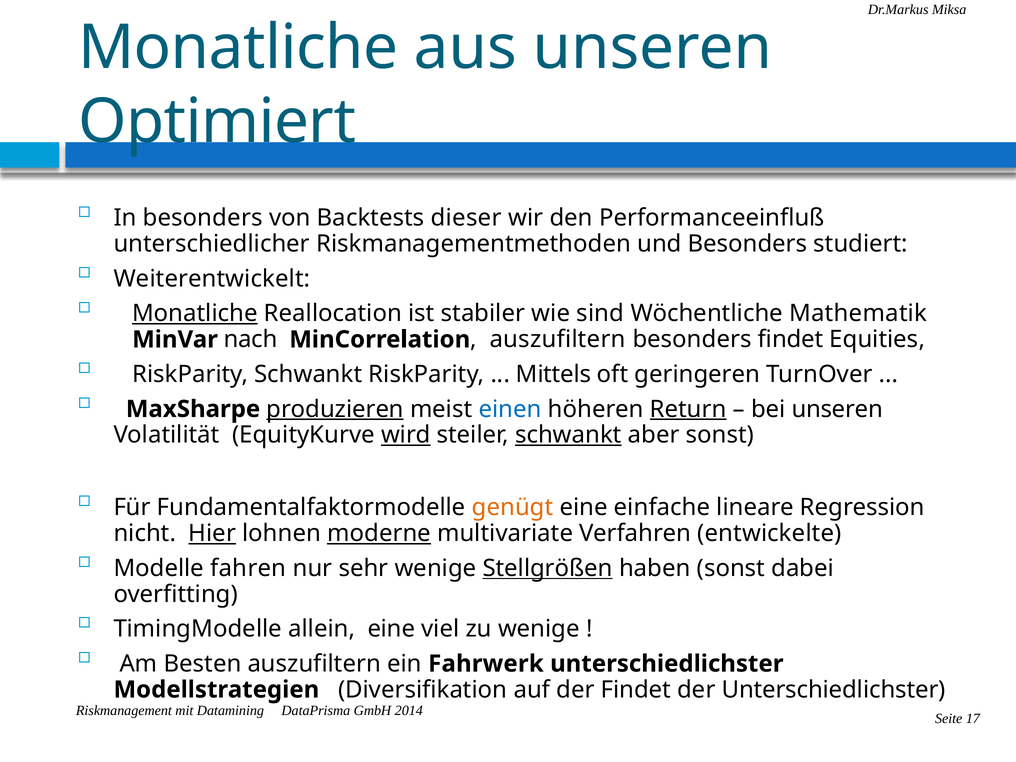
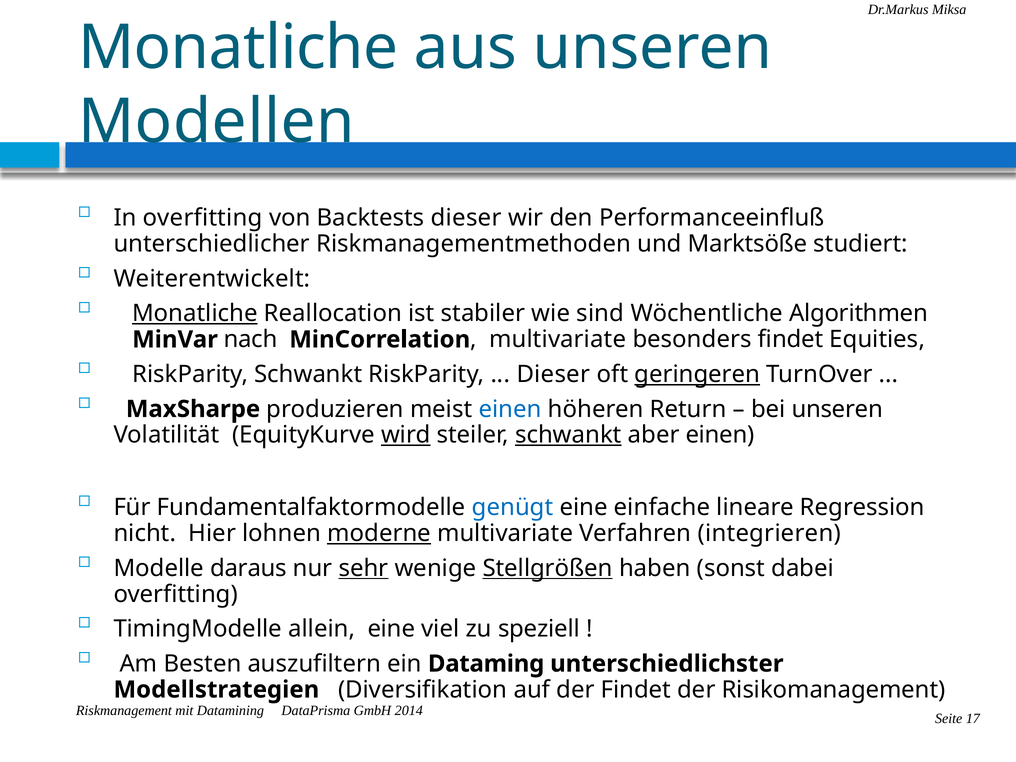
Optimiert: Optimiert -> Modellen (216, 122)
In besonders: besonders -> overfitting (203, 218)
und Besonders: Besonders -> Marktsöße (748, 244)
Mathematik: Mathematik -> Algorithmen (858, 314)
MinCorrelation auszufiltern: auszufiltern -> multivariate (558, 339)
Mittels: Mittels -> Dieser (553, 374)
geringeren underline: none -> present (697, 374)
produzieren underline: present -> none (335, 409)
Return underline: present -> none (688, 409)
aber sonst: sonst -> einen (720, 435)
genügt colour: orange -> blue (513, 507)
Hier underline: present -> none (212, 533)
entwickelte: entwickelte -> integrieren (769, 533)
fahren: fahren -> daraus (249, 568)
sehr underline: none -> present (363, 568)
zu wenige: wenige -> speziell (539, 629)
Fahrwerk: Fahrwerk -> Dataming (486, 664)
der Unterschiedlichster: Unterschiedlichster -> Risikomanagement (834, 690)
